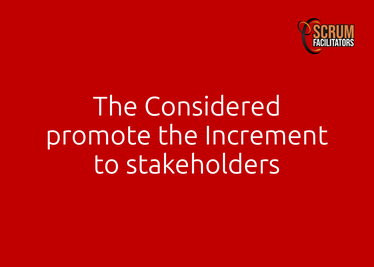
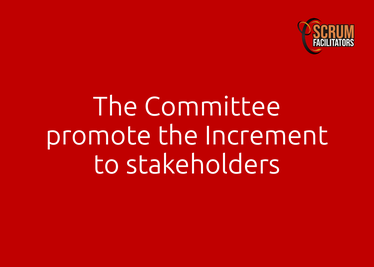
Considered: Considered -> Committee (212, 107)
